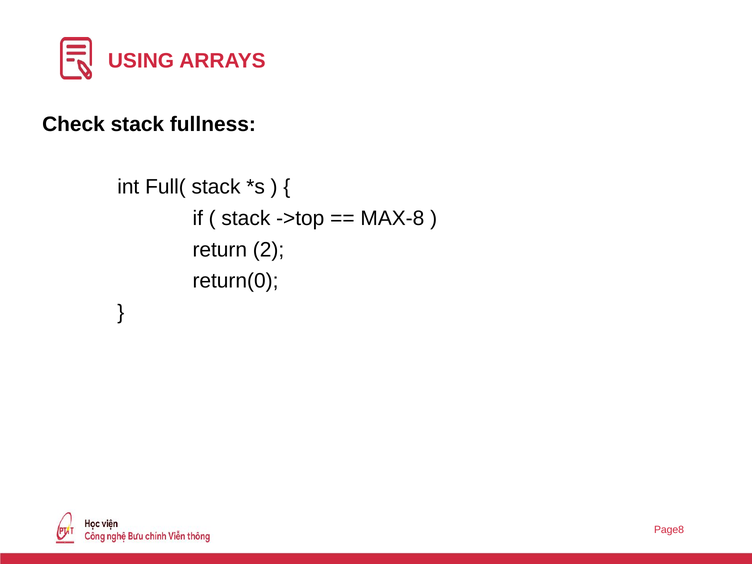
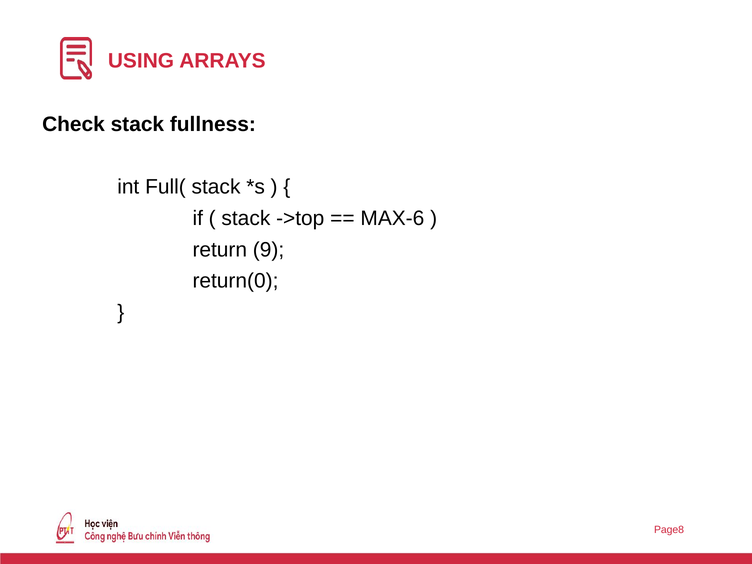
MAX-8: MAX-8 -> MAX-6 (392, 218)
2: 2 -> 9 (269, 250)
